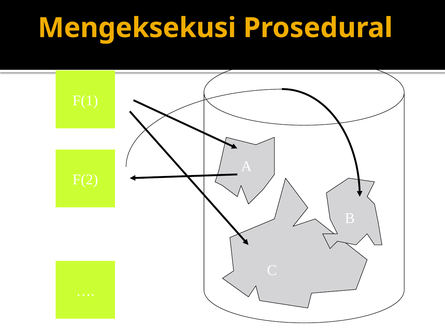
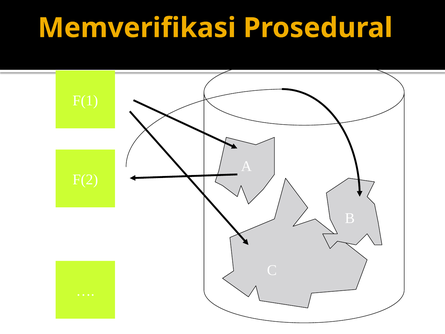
Mengeksekusi: Mengeksekusi -> Memverifikasi (137, 28)
